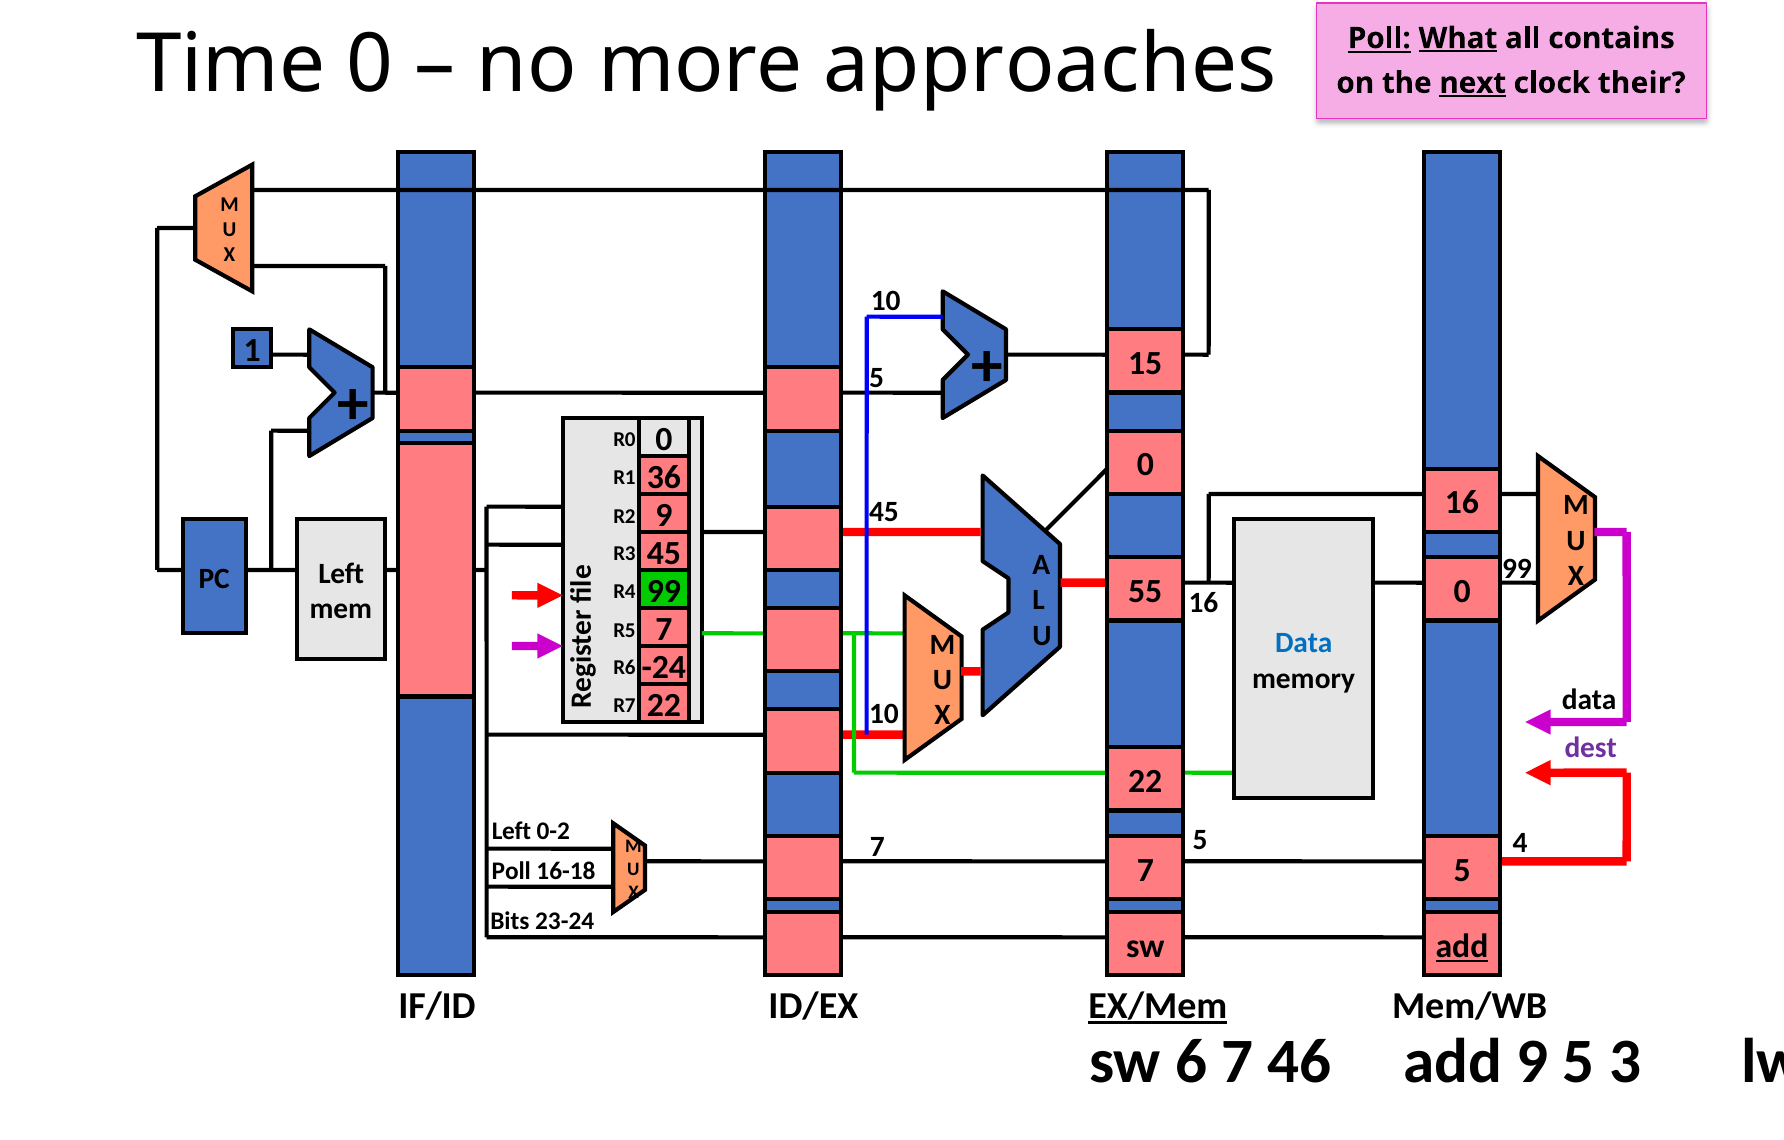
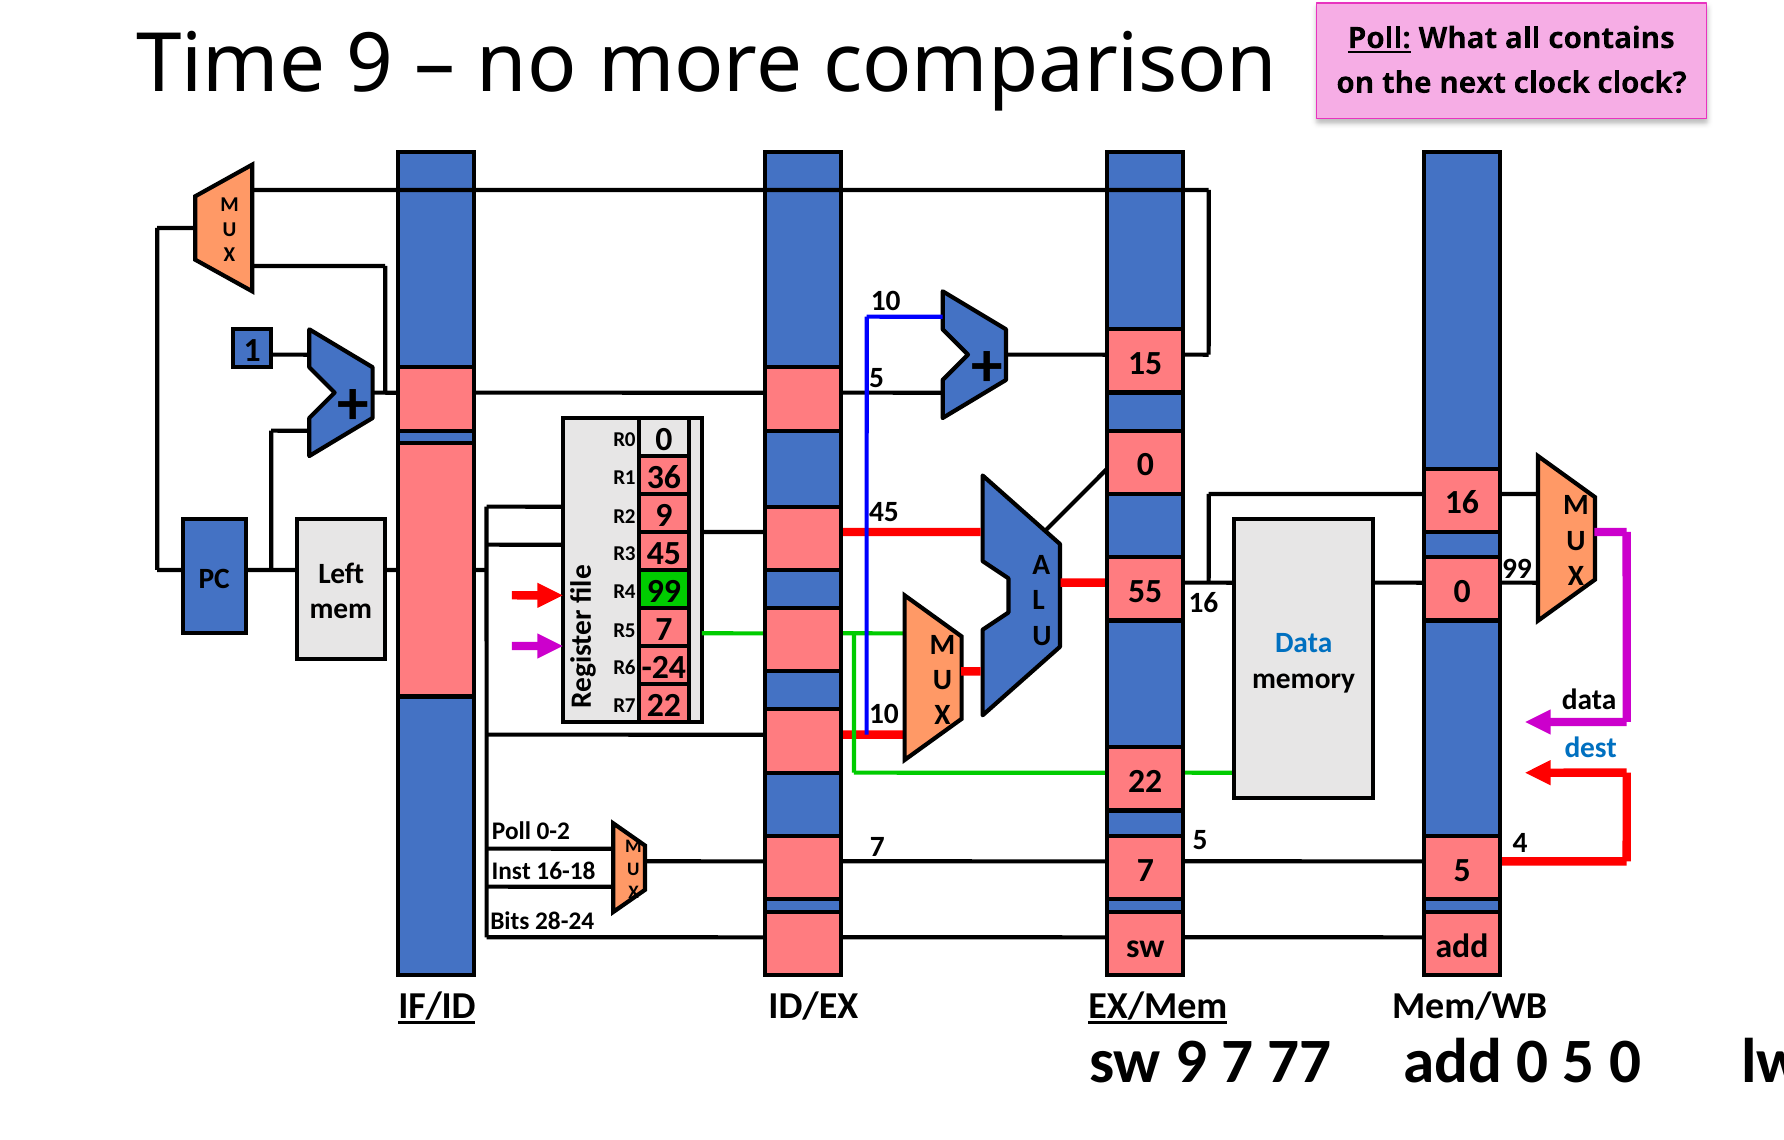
Time 0: 0 -> 9 (370, 65)
approaches: approaches -> comparison (1051, 65)
What underline: present -> none (1458, 38)
next underline: present -> none (1473, 83)
clock their: their -> clock (1642, 83)
dest colour: purple -> blue (1591, 748)
Left: Left -> Poll (511, 831)
Poll: Poll -> Inst (511, 871)
23-24: 23-24 -> 28-24 (565, 921)
add underline: present -> none (1462, 946)
IF/ID underline: none -> present (437, 1006)
sw 6: 6 -> 9 (1191, 1062)
46: 46 -> 77 (1300, 1062)
add 9: 9 -> 0 (1533, 1062)
5 3: 3 -> 0 (1625, 1062)
